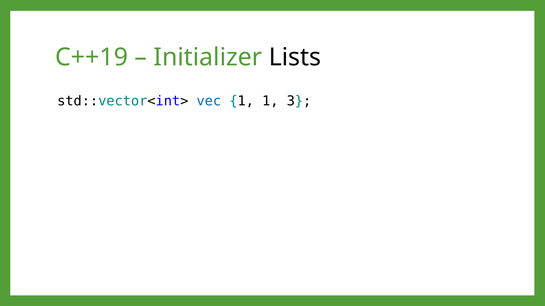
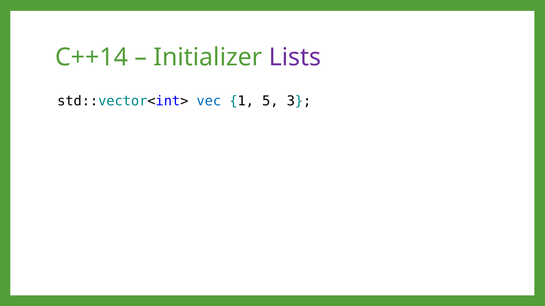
C++19: C++19 -> C++14 (92, 57)
Lists colour: black -> purple (295, 57)
1 1: 1 -> 5 (270, 101)
